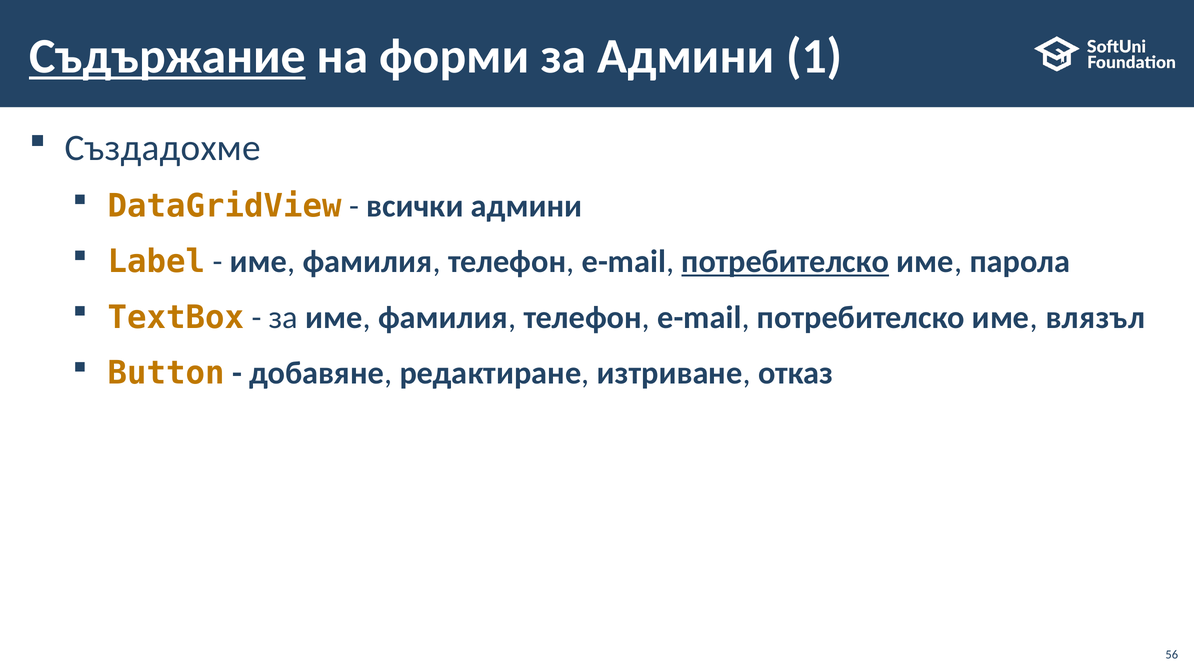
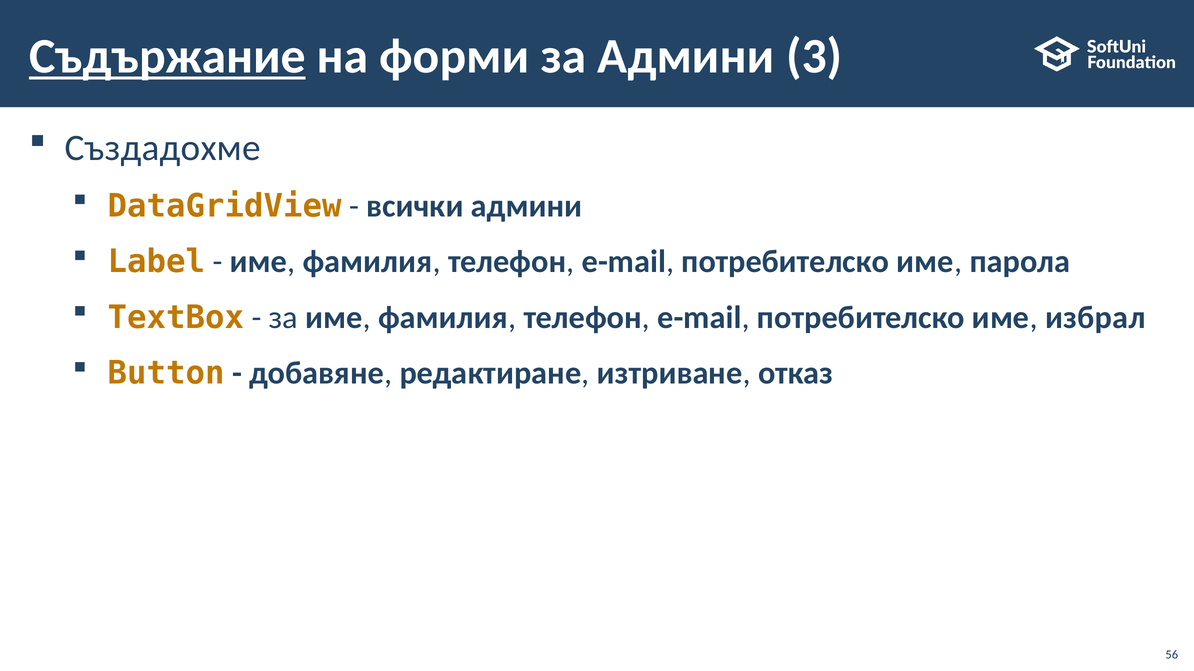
1: 1 -> 3 (814, 57)
потребителско underline: present -> none (785, 262)
влязъл: влязъл -> избрал (1095, 318)
